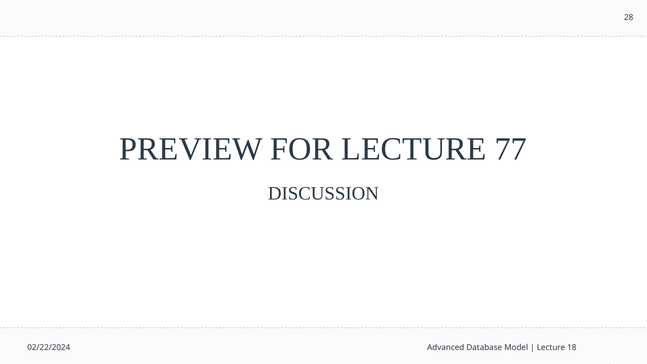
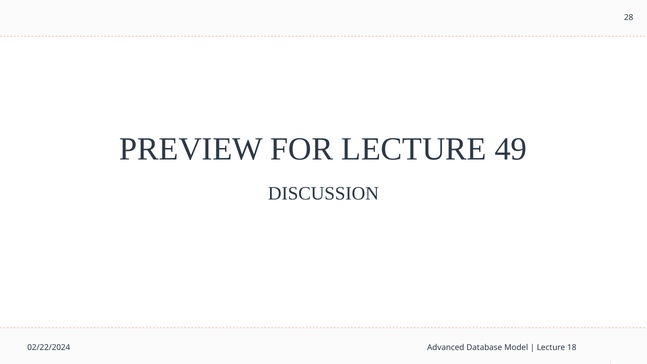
77: 77 -> 49 (511, 149)
